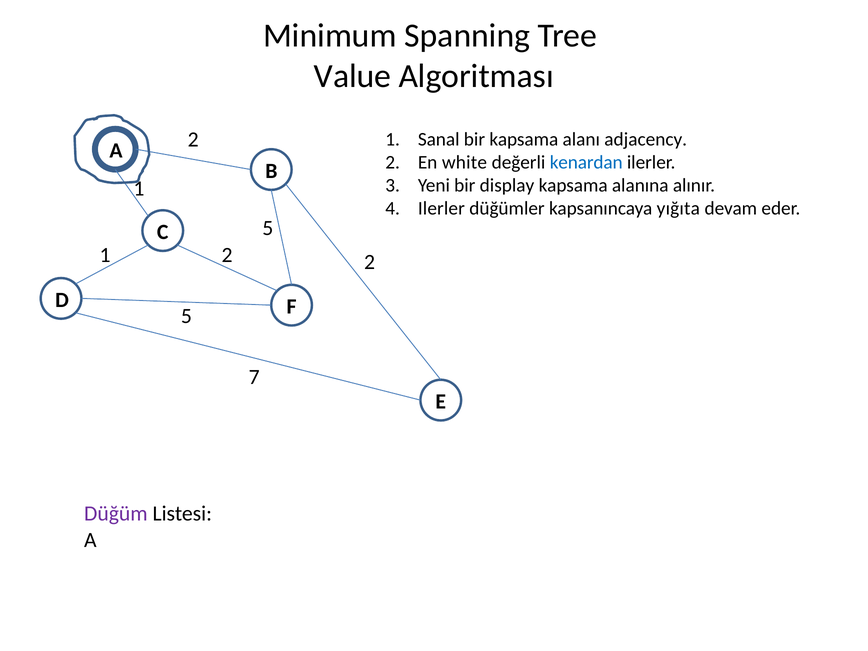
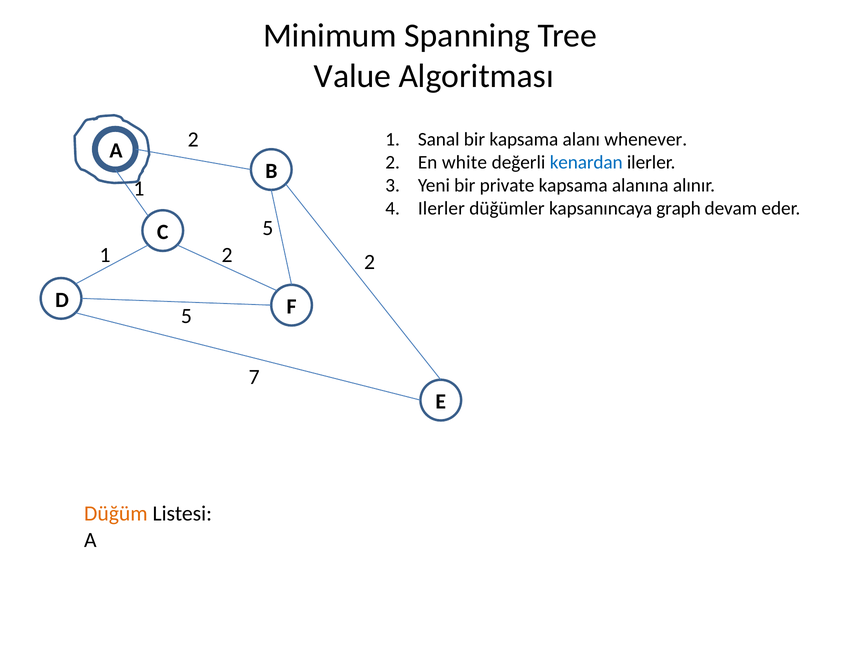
adjacency: adjacency -> whenever (646, 139)
display: display -> private (507, 185)
yığıta: yığıta -> graph (679, 209)
Düğüm colour: purple -> orange (116, 514)
